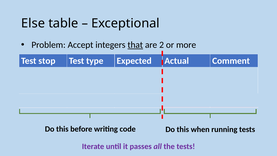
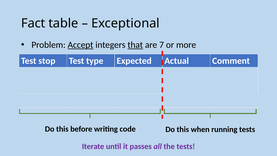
Else: Else -> Fact (33, 23)
Accept underline: none -> present (81, 45)
2: 2 -> 7 (162, 45)
